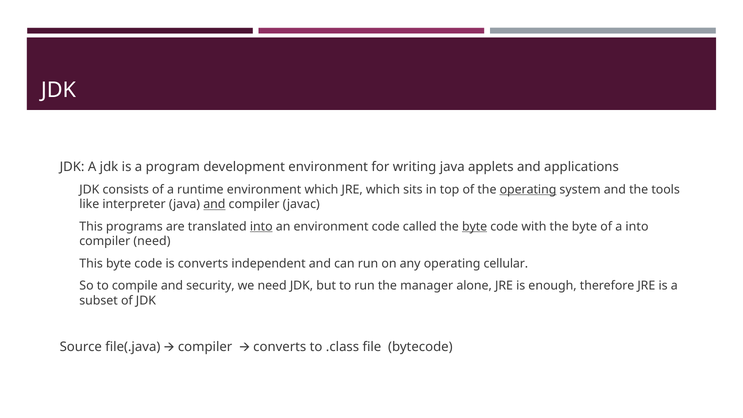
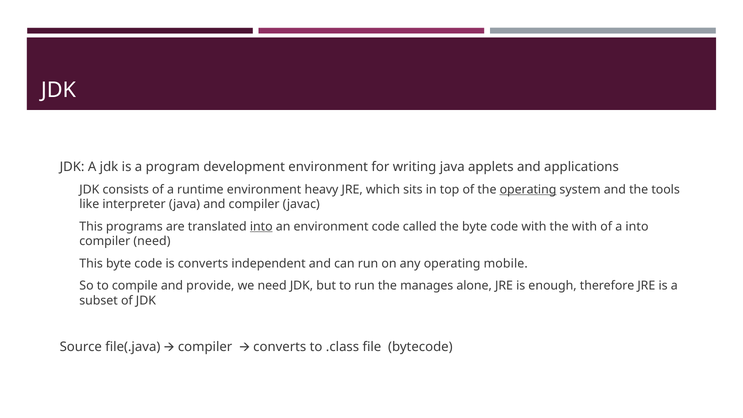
environment which: which -> heavy (321, 189)
and underline: present -> none (214, 204)
byte underline: present -> none (475, 226)
with the byte: byte -> with (584, 226)
cellular: cellular -> mobile (506, 263)
security: security -> provide (210, 286)
manager: manager -> manages (427, 286)
